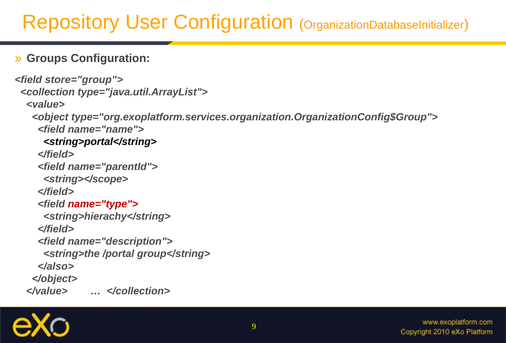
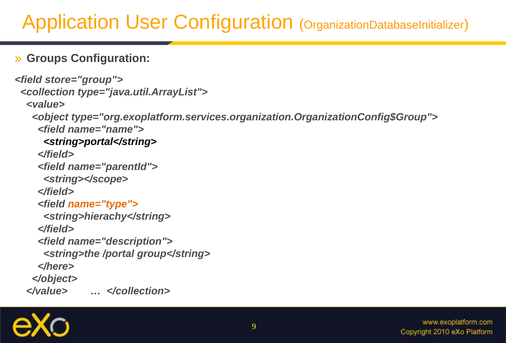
Repository: Repository -> Application (71, 22)
name="type"> colour: red -> orange (103, 204)
</also>: </also> -> </here> (56, 266)
